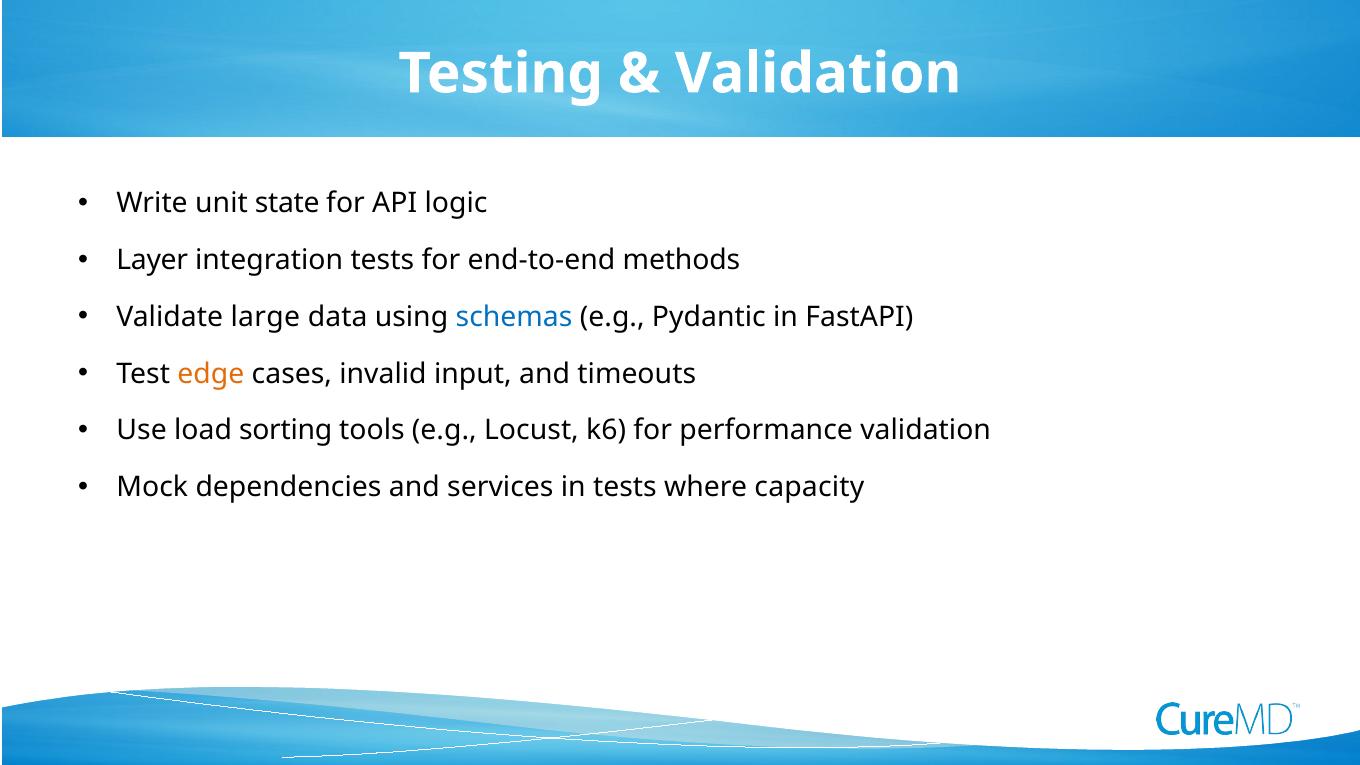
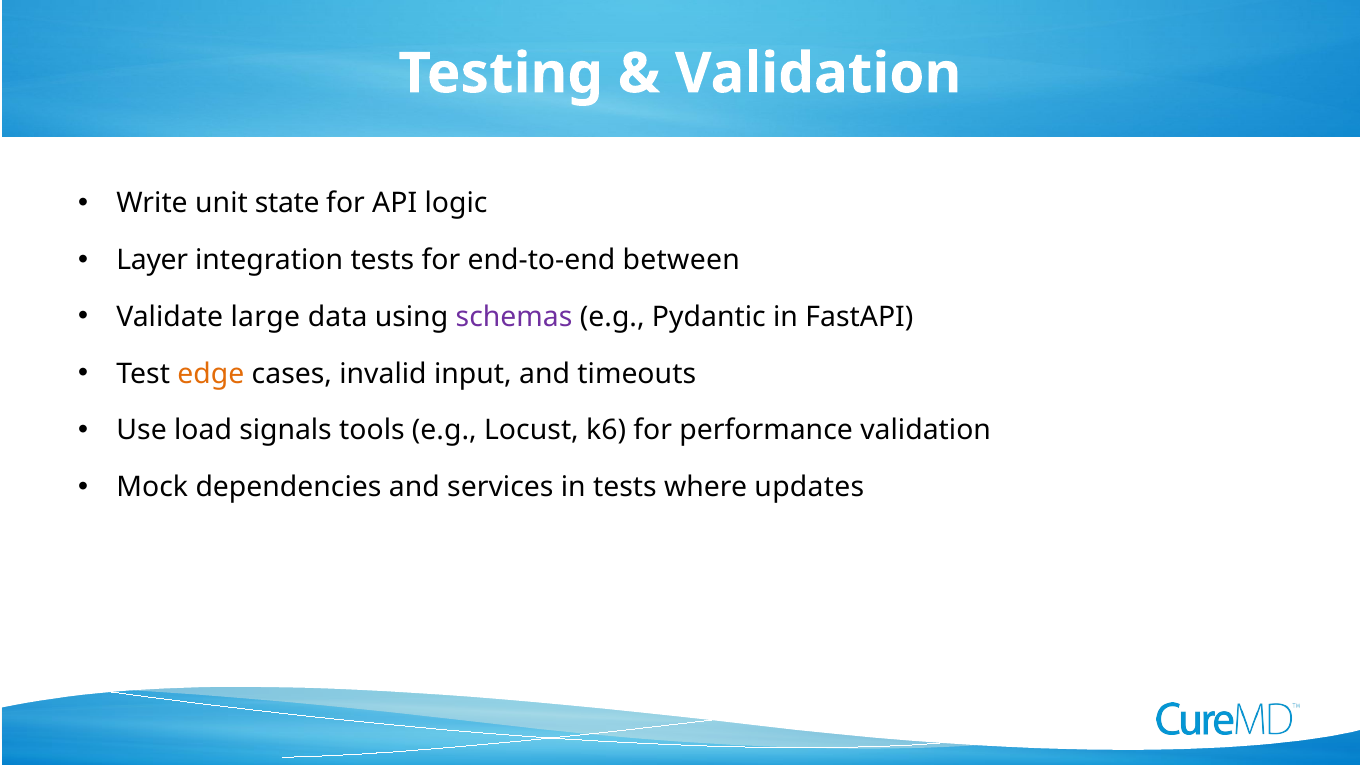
methods: methods -> between (681, 260)
schemas colour: blue -> purple (514, 317)
sorting: sorting -> signals (286, 431)
capacity: capacity -> updates (809, 487)
